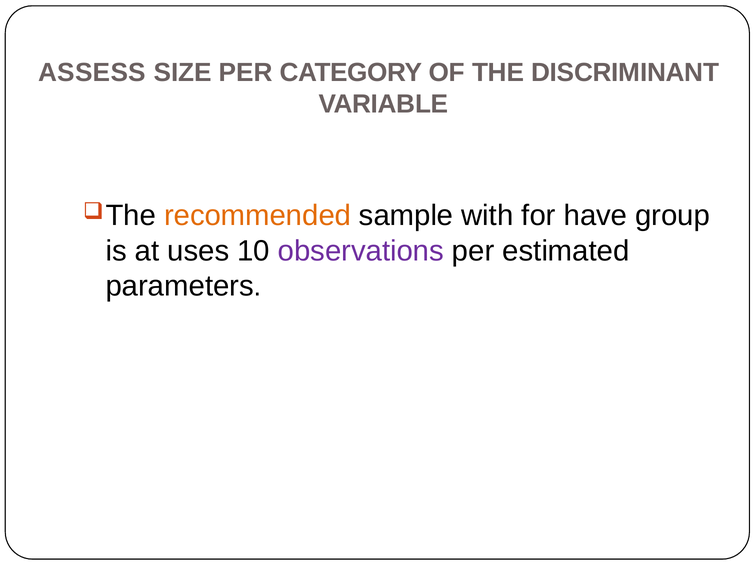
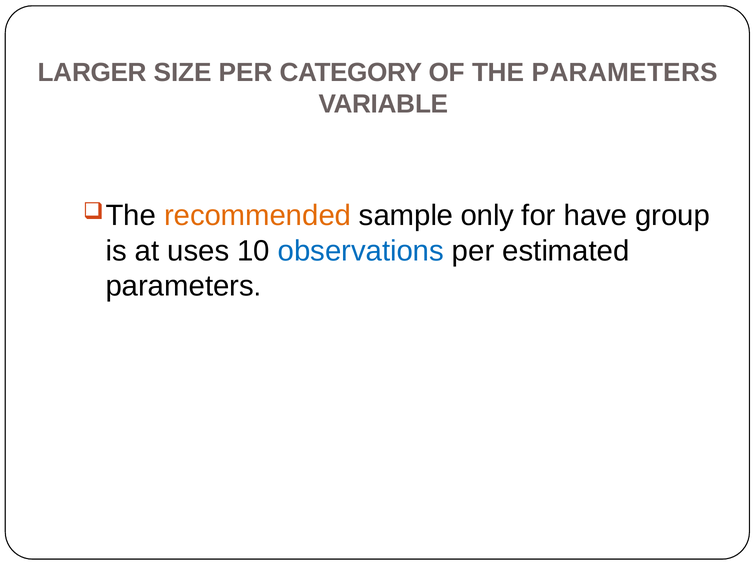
ASSESS: ASSESS -> LARGER (92, 72)
THE DISCRIMINANT: DISCRIMINANT -> PARAMETERS (625, 72)
with: with -> only (487, 215)
observations colour: purple -> blue (361, 250)
